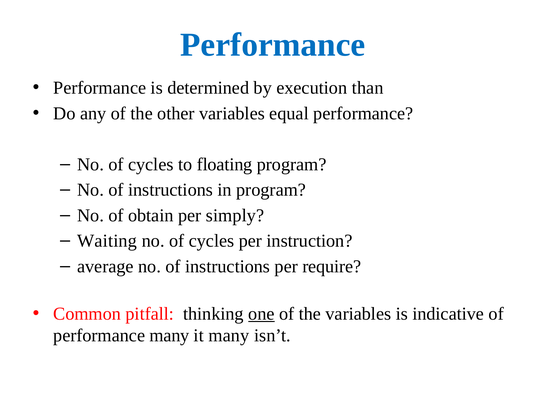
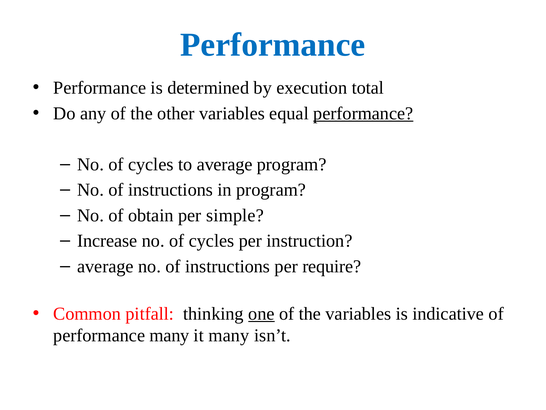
than: than -> total (368, 88)
performance underline: none -> present (363, 113)
to floating: floating -> average (225, 164)
simply: simply -> simple (235, 215)
Waiting: Waiting -> Increase (107, 241)
